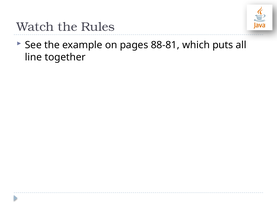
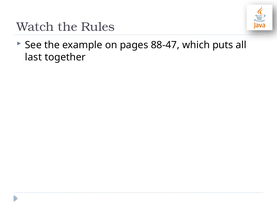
88-81: 88-81 -> 88-47 (165, 45)
line: line -> last (33, 57)
